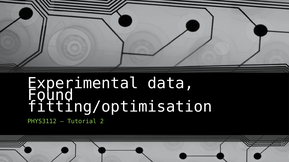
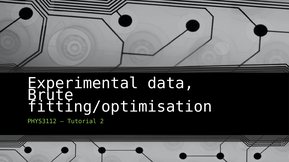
Found: Found -> Brute (51, 95)
